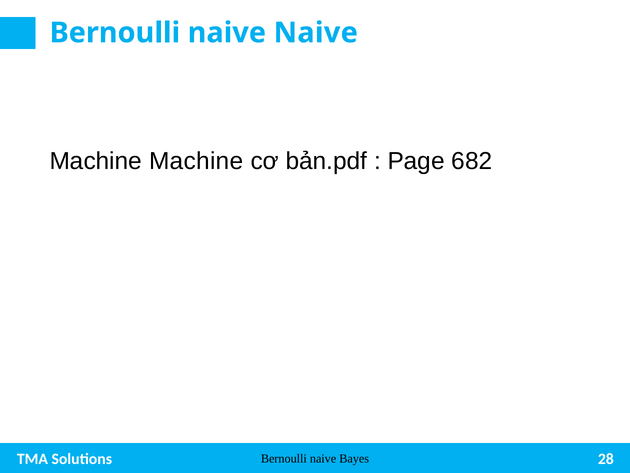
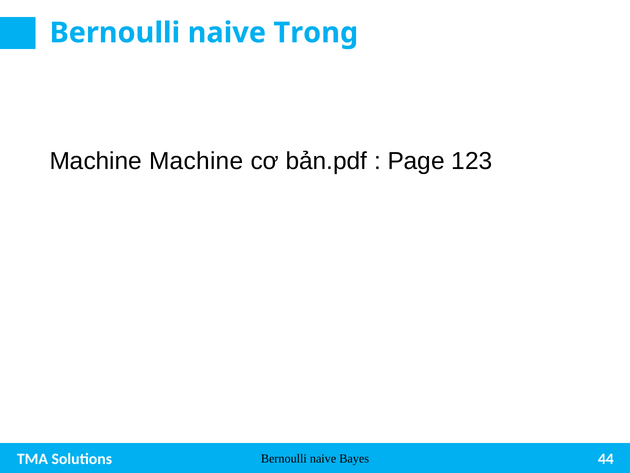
naive Naive: Naive -> Trong (316, 33)
682: 682 -> 123 (472, 161)
28: 28 -> 44 (606, 458)
